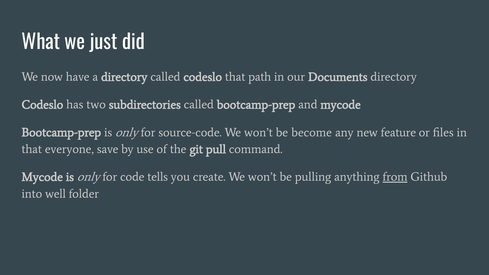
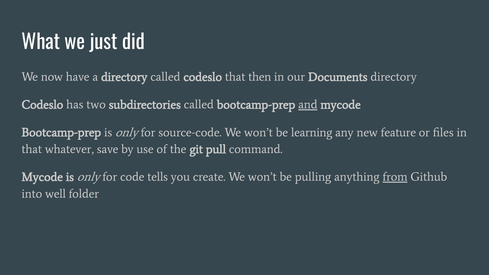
path: path -> then (260, 77)
and underline: none -> present (308, 105)
become: become -> learning (312, 132)
everyone: everyone -> whatever (69, 149)
